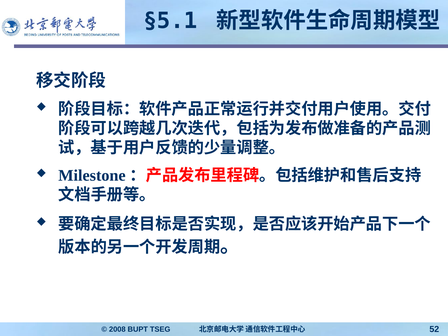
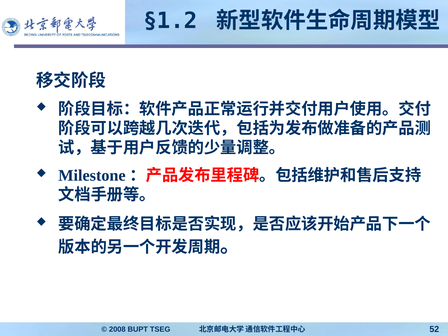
§5.1: §5.1 -> §1.2 (170, 21)
